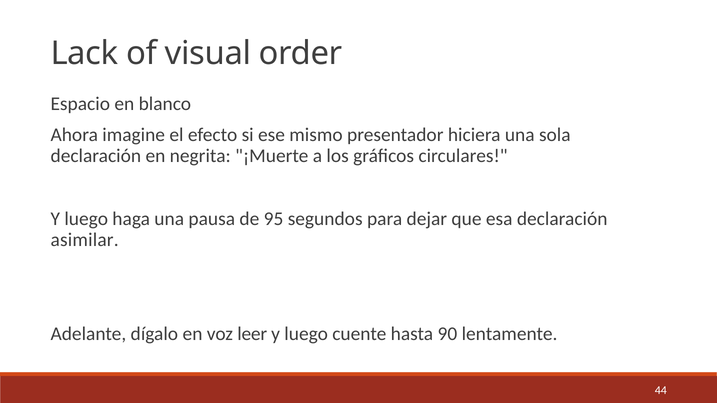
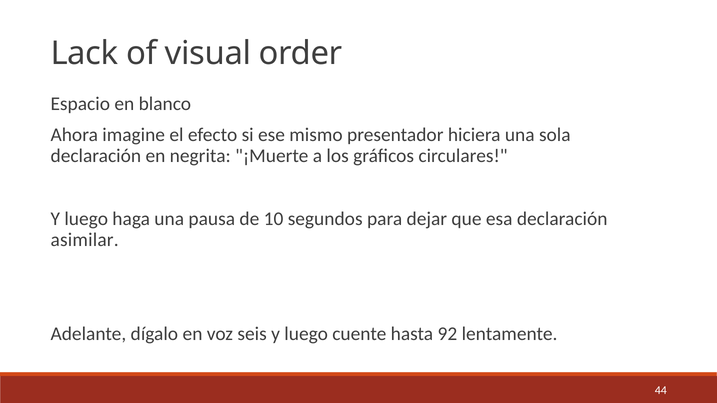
95: 95 -> 10 (274, 219)
leer: leer -> seis (252, 334)
90: 90 -> 92 (447, 334)
